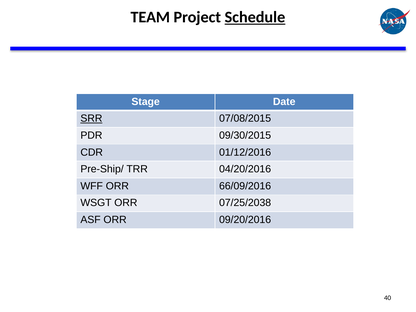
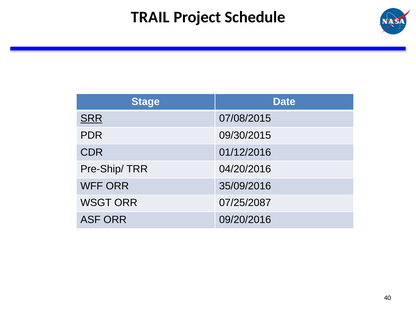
TEAM: TEAM -> TRAIL (150, 17)
Schedule underline: present -> none (255, 17)
66/09/2016: 66/09/2016 -> 35/09/2016 (245, 186)
07/25/2038: 07/25/2038 -> 07/25/2087 (245, 203)
